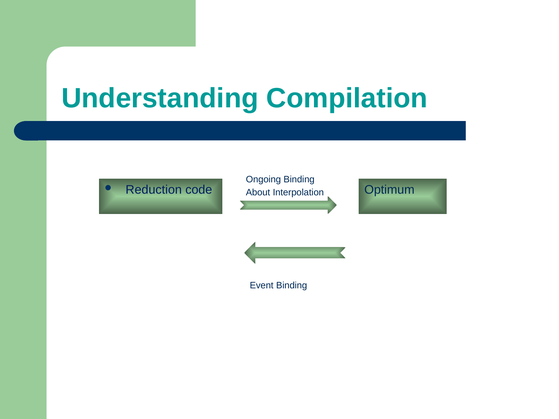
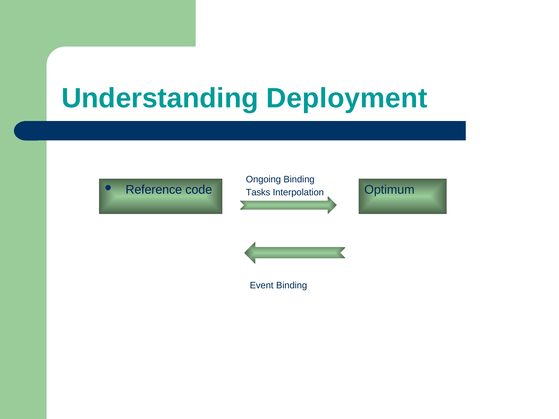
Compilation: Compilation -> Deployment (347, 98)
Reduction: Reduction -> Reference (154, 190)
About: About -> Tasks (258, 193)
